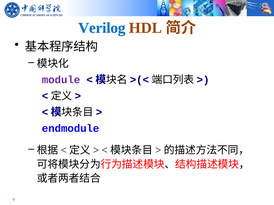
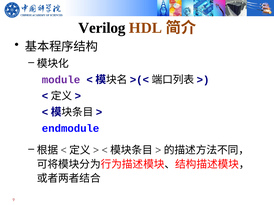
Verilog colour: blue -> black (102, 28)
